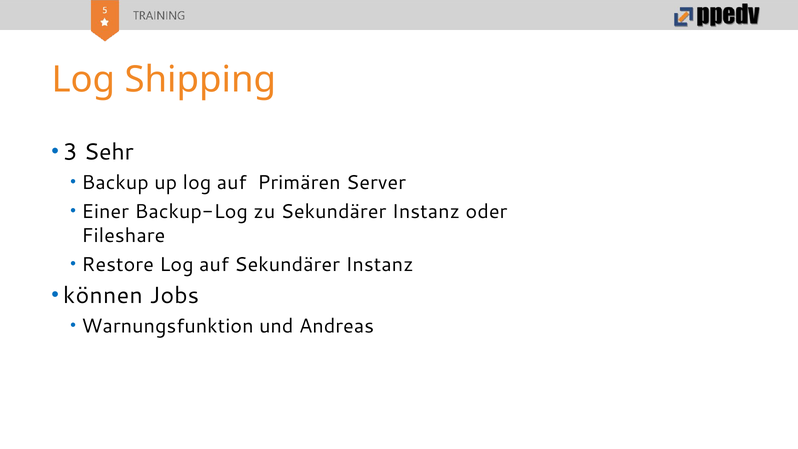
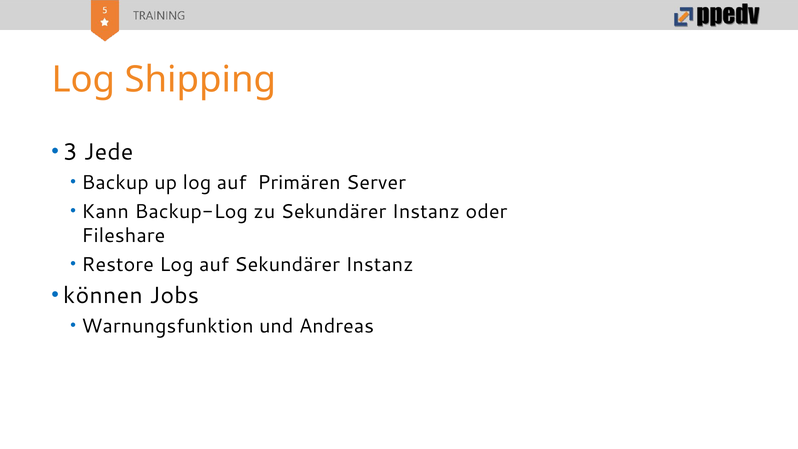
Sehr: Sehr -> Jede (109, 152)
Einer: Einer -> Kann (105, 211)
